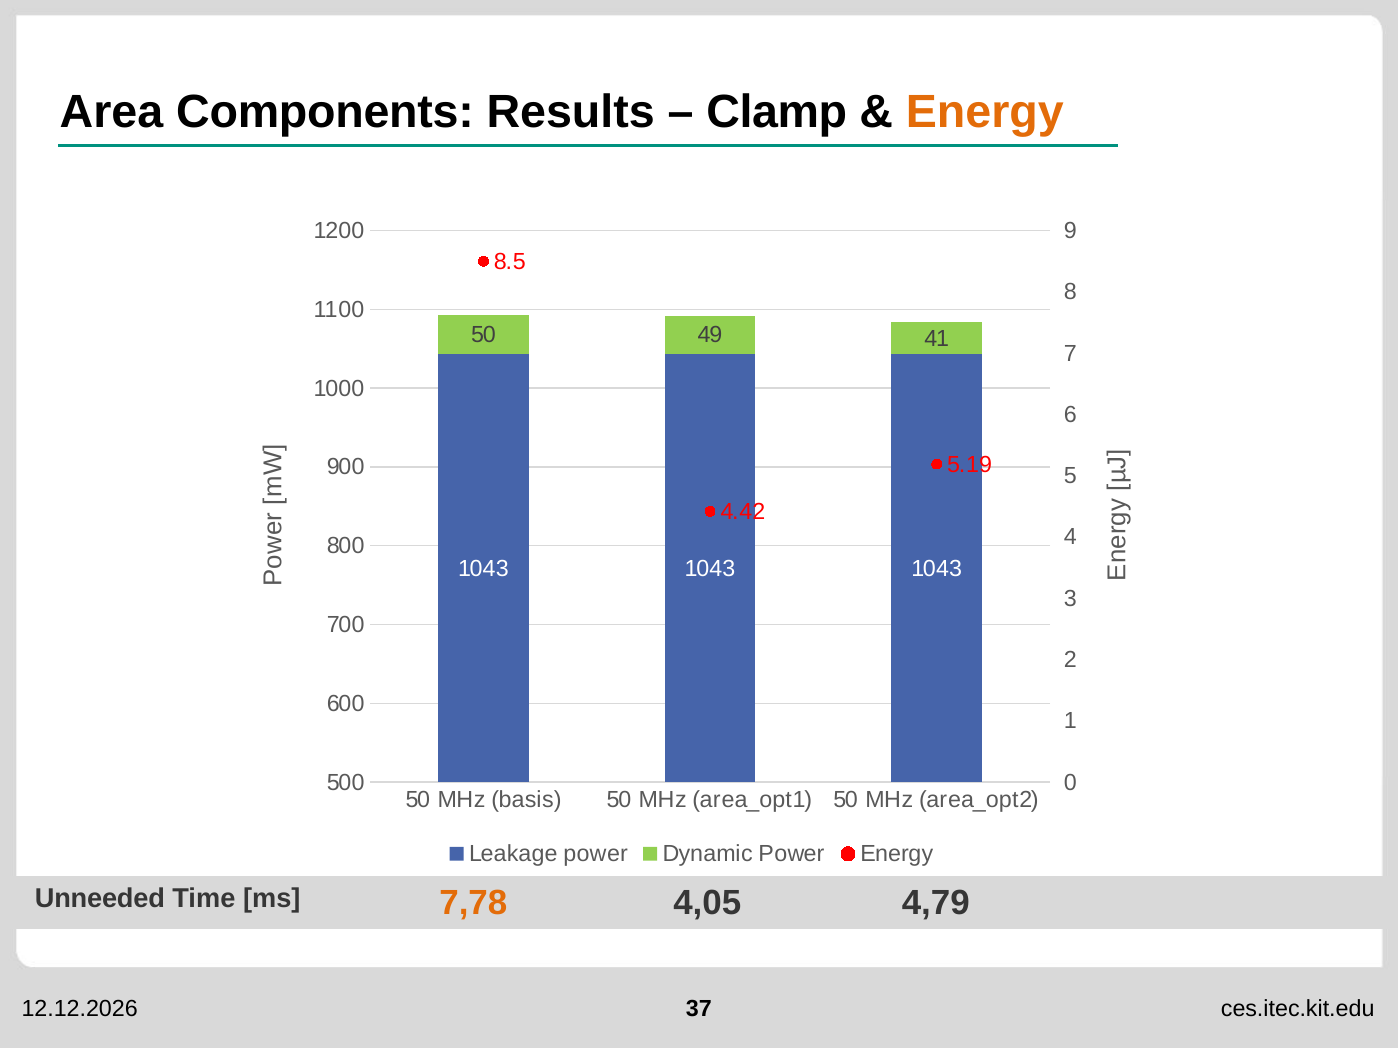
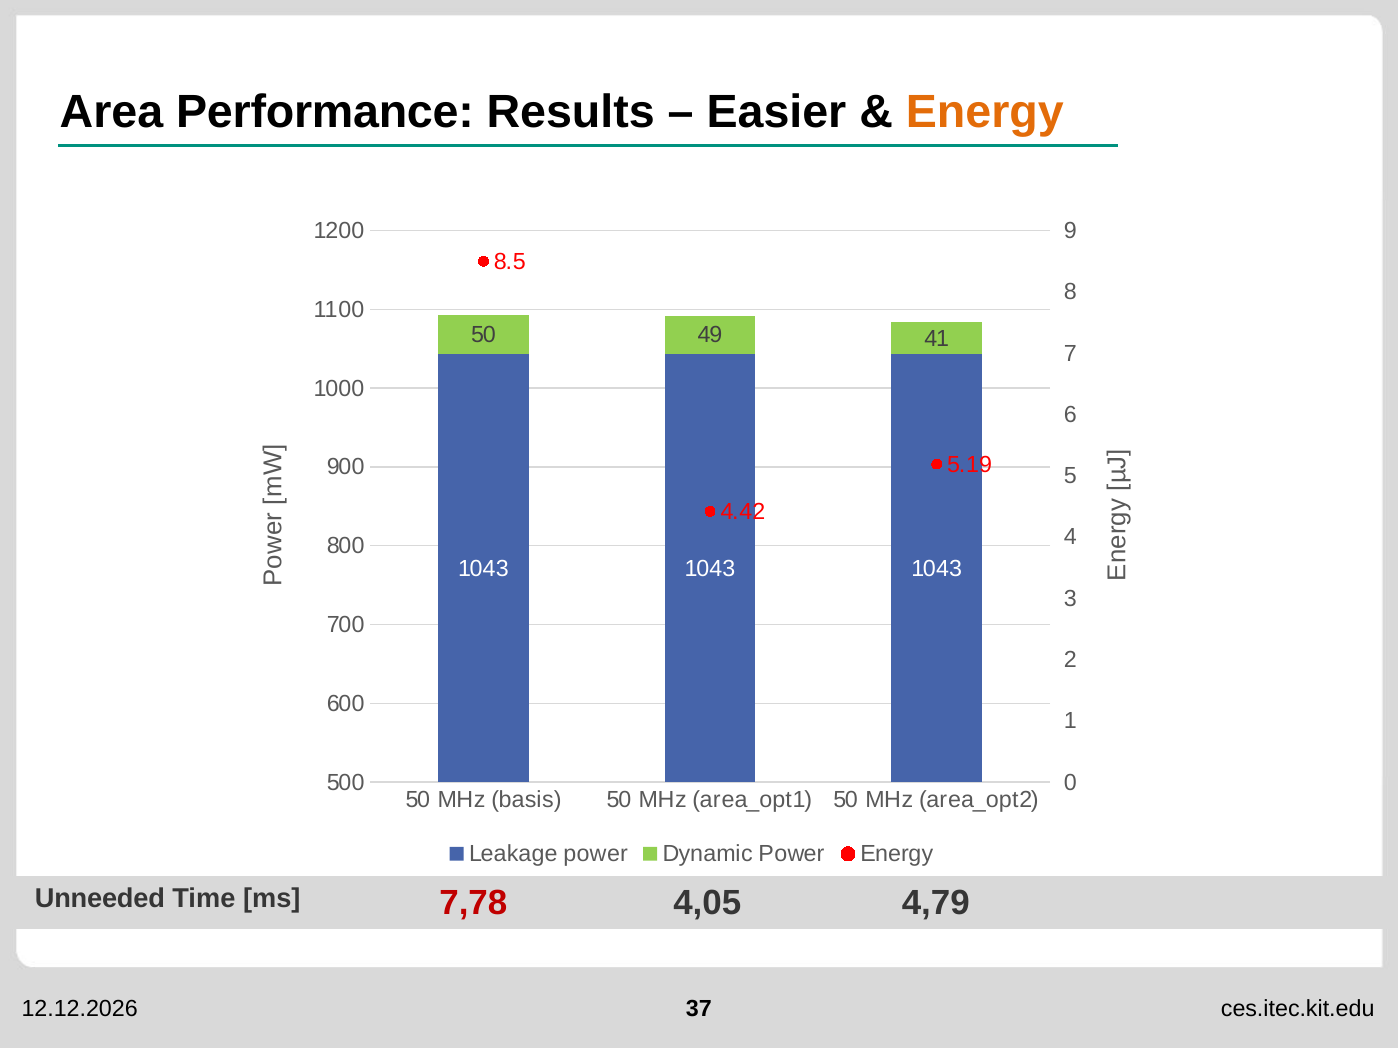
Components: Components -> Performance (325, 112)
Clamp: Clamp -> Easier (776, 112)
7,78 colour: orange -> red (473, 904)
